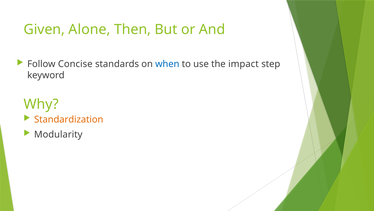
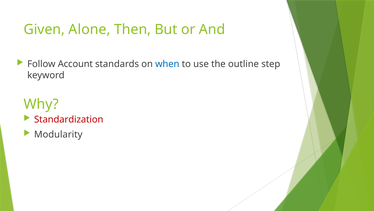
Concise: Concise -> Account (75, 64)
impact: impact -> outline (243, 64)
Standardization colour: orange -> red (69, 119)
